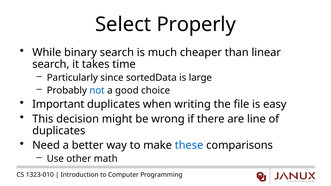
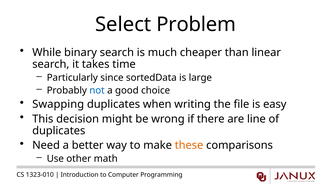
Properly: Properly -> Problem (196, 24)
Important: Important -> Swapping (58, 104)
these colour: blue -> orange (189, 145)
